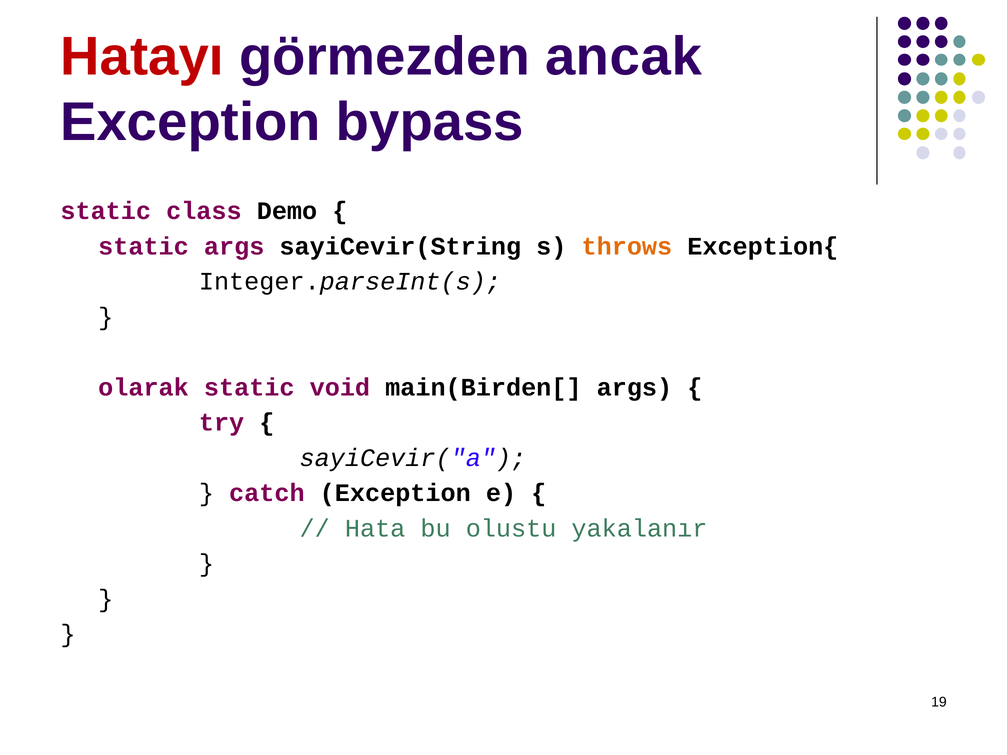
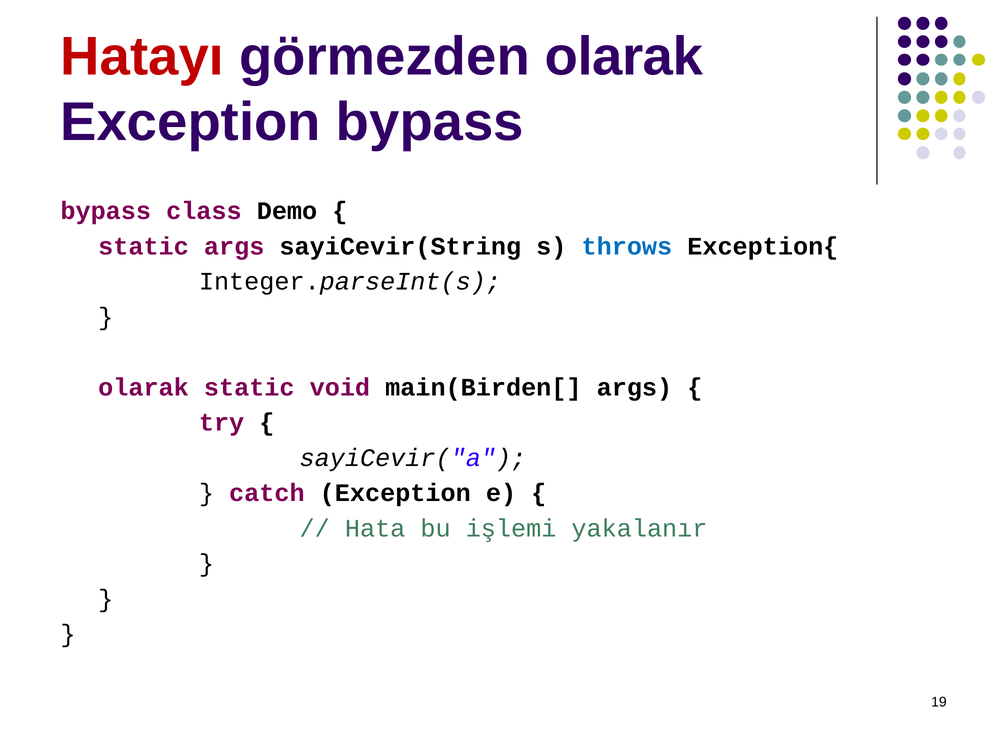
görmezden ancak: ancak -> olarak (624, 57)
static: static -> bypass (106, 211)
throws colour: orange -> blue (627, 246)
olustu: olustu -> işlemi (511, 528)
